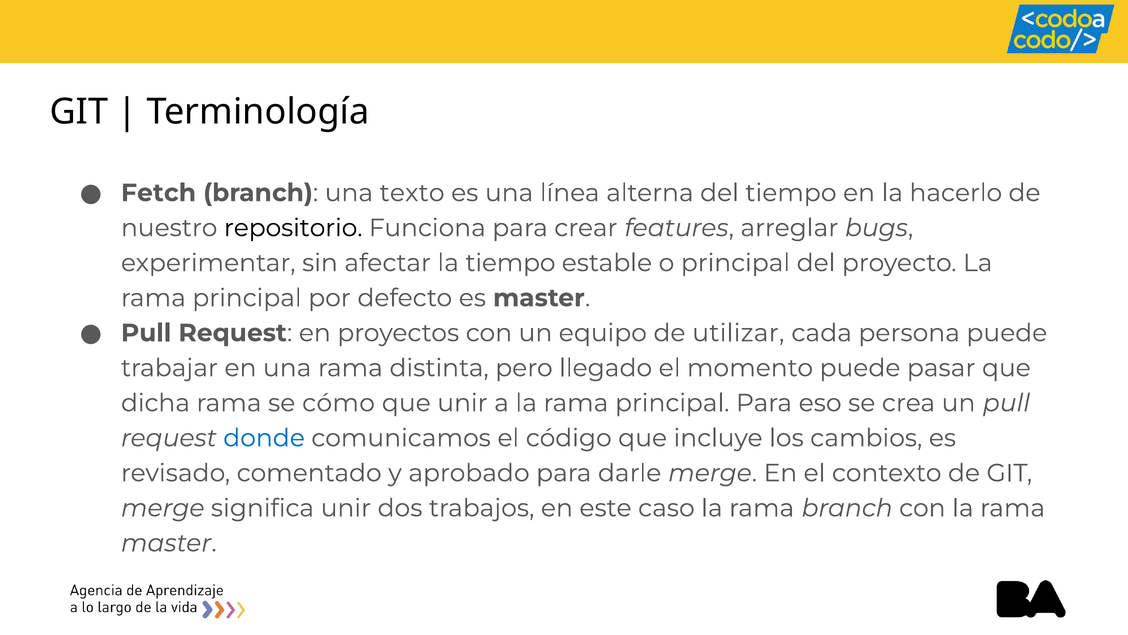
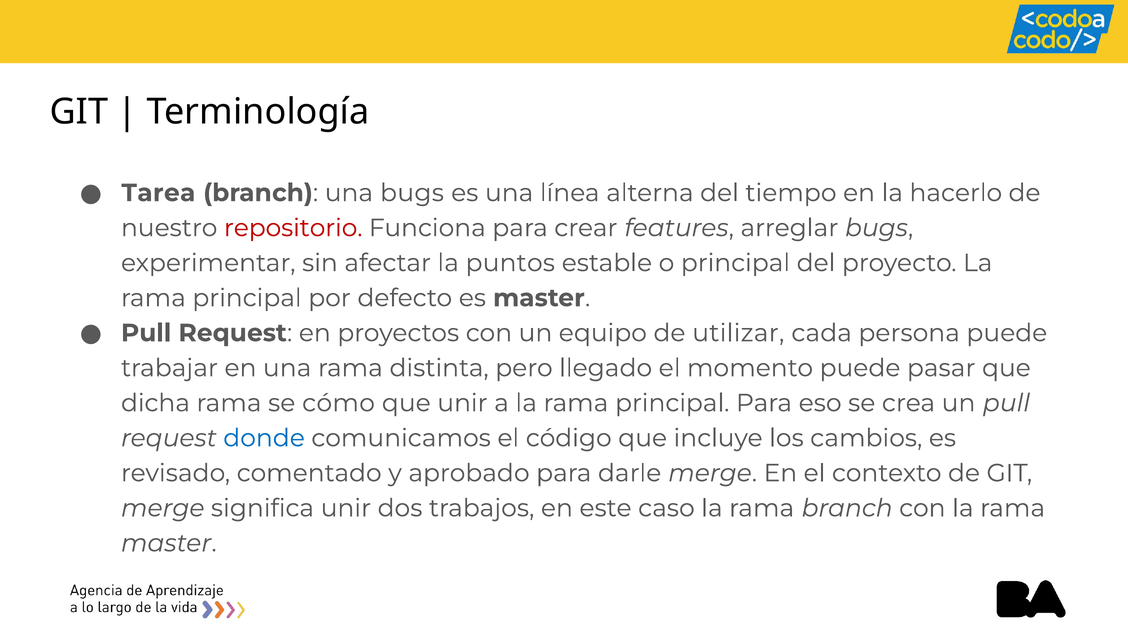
Fetch: Fetch -> Tarea (158, 193)
una texto: texto -> bugs (412, 193)
repositorio colour: black -> red (293, 228)
la tiempo: tiempo -> puntos (510, 263)
